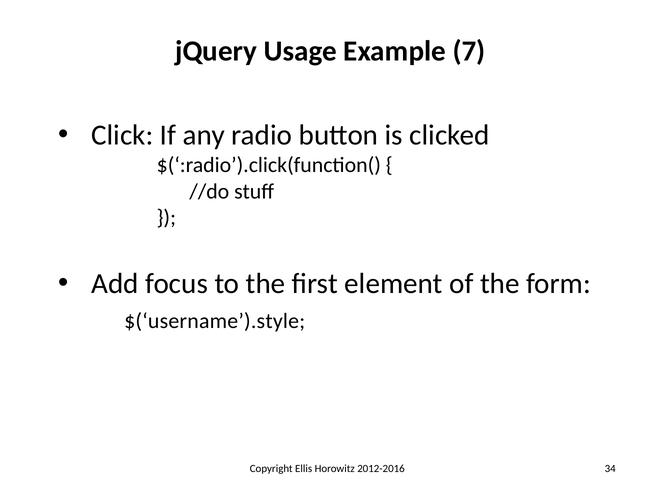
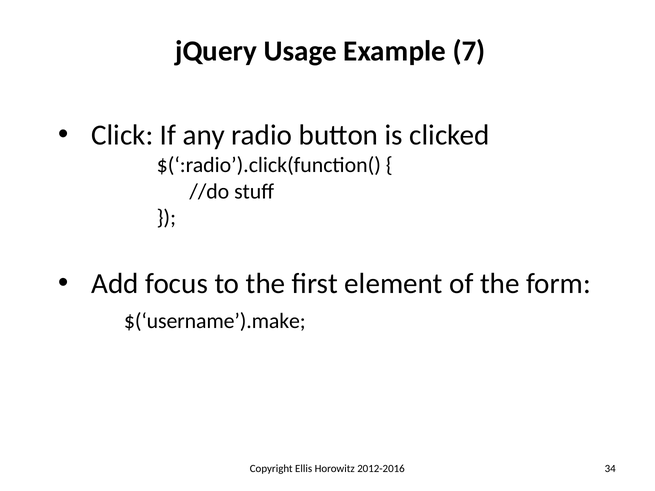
$(‘username’).style: $(‘username’).style -> $(‘username’).make (215, 321)
